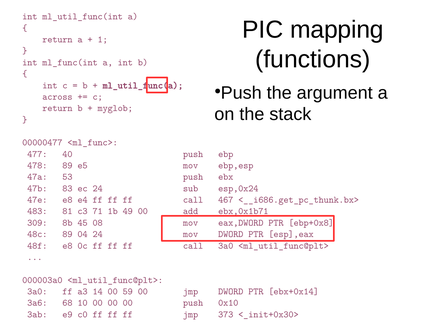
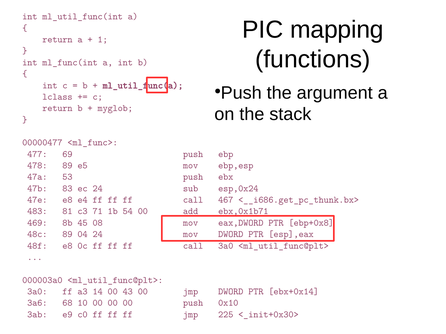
across: across -> lclass (57, 97)
40: 40 -> 69 (67, 154)
49: 49 -> 54 (128, 211)
309: 309 -> 469 (37, 223)
59: 59 -> 43 (128, 292)
373: 373 -> 225 (226, 315)
